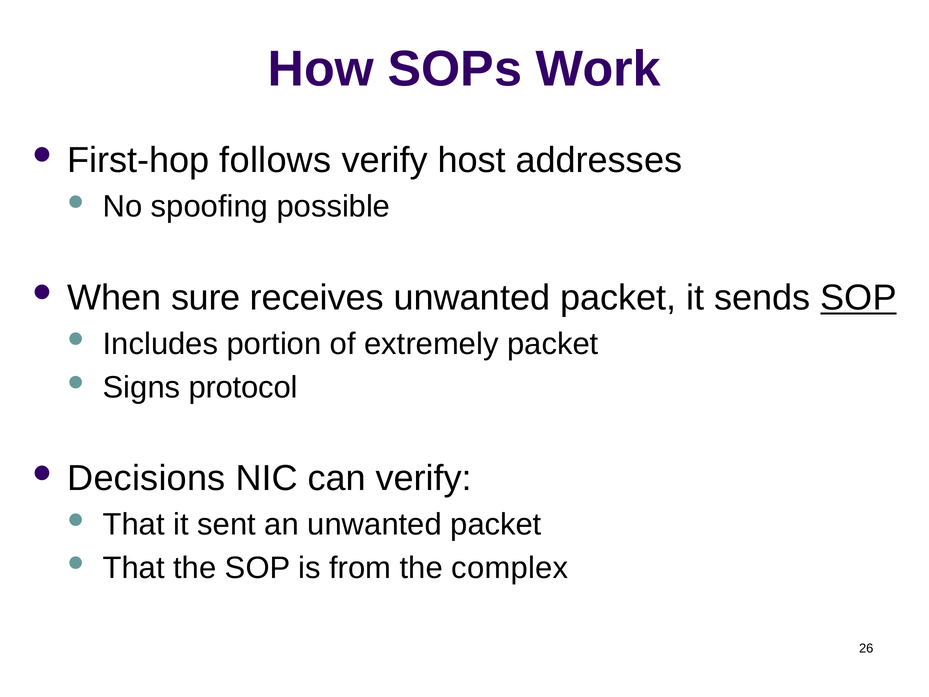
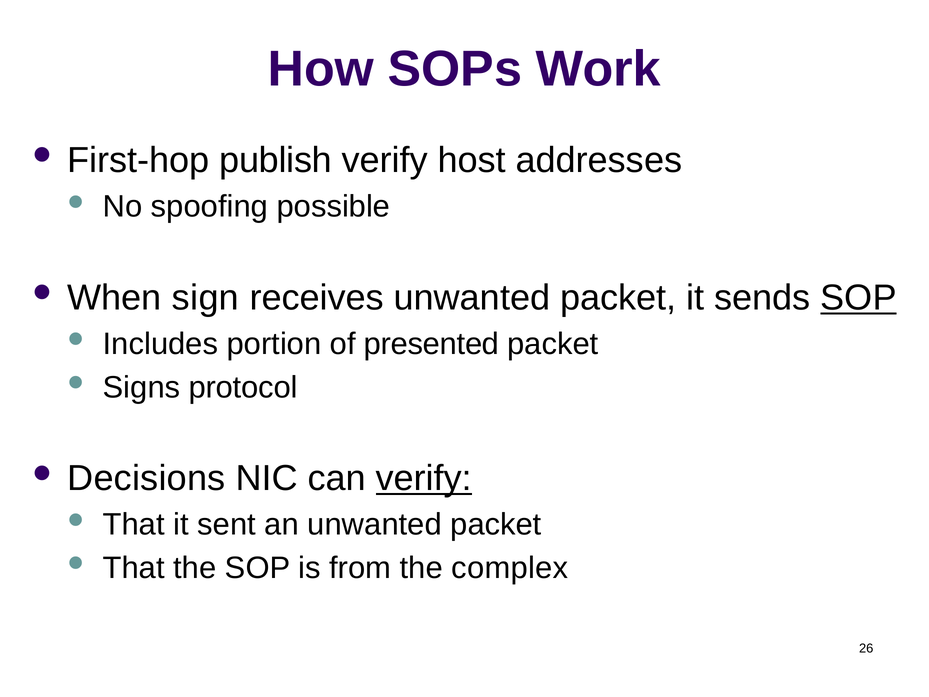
follows: follows -> publish (276, 160)
sure: sure -> sign (205, 298)
extremely: extremely -> presented (432, 344)
verify underline: none -> present (424, 478)
